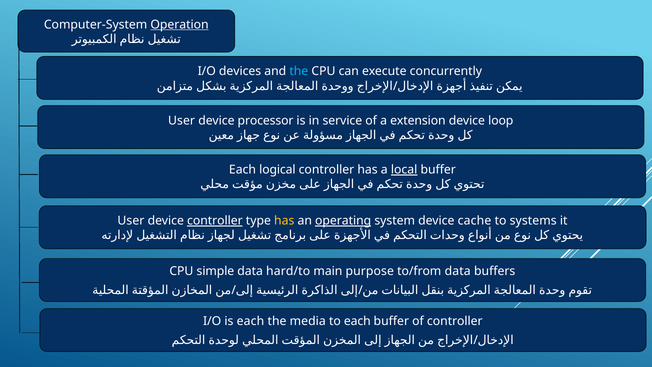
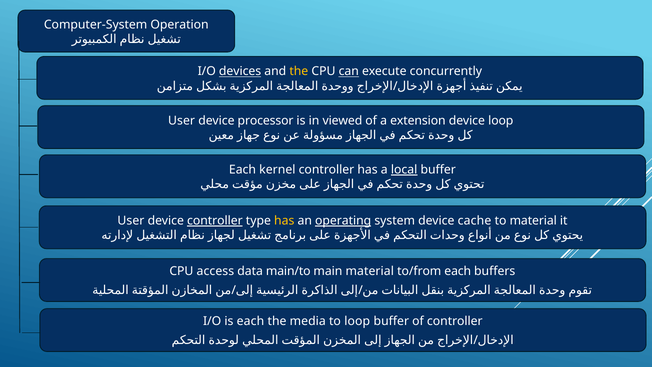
Operation underline: present -> none (180, 25)
devices underline: none -> present (240, 71)
the colour: light blue -> yellow (299, 71)
can underline: none -> present (349, 71)
service: service -> viewed (342, 120)
logical: logical -> kernel (277, 170)
to systems: systems -> material (533, 221)
simple: simple -> access (215, 271)
hard/to: hard/to -> main/to (288, 271)
main purpose: purpose -> material (370, 271)
to/from data: data -> each (458, 271)
to each: each -> loop (357, 321)
